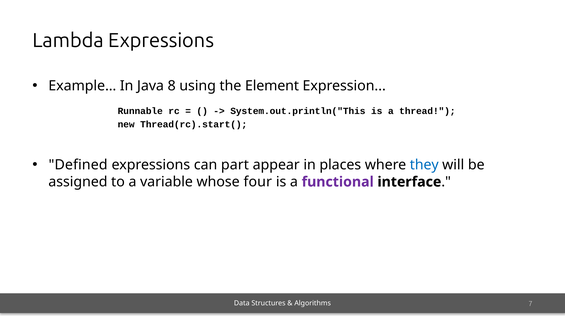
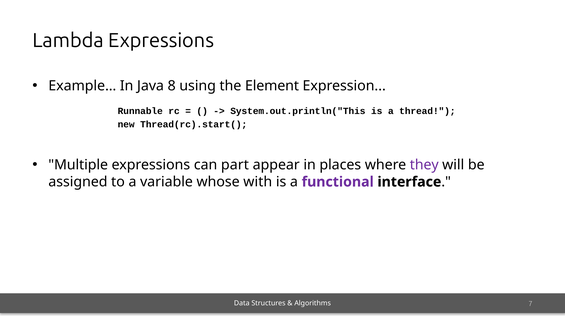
Defined: Defined -> Multiple (78, 165)
they colour: blue -> purple (424, 165)
four: four -> with (258, 182)
